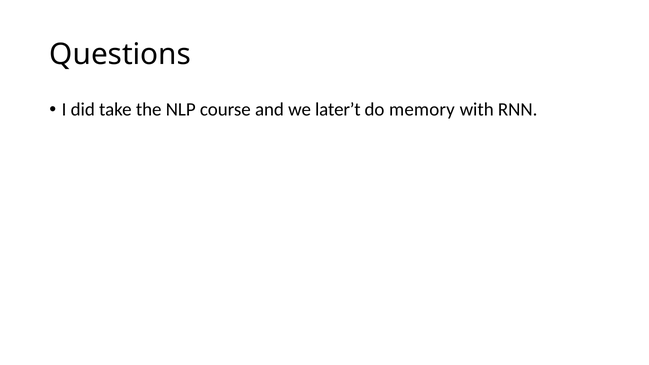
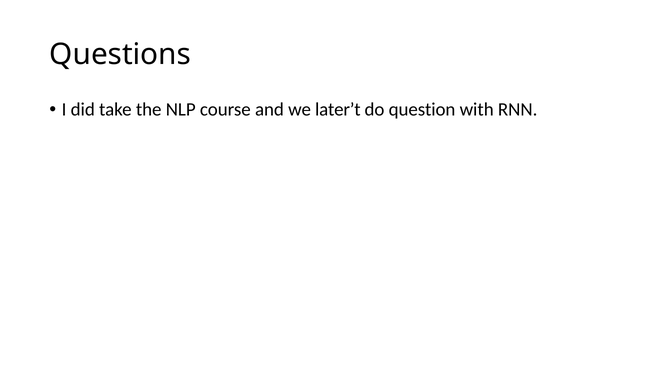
memory: memory -> question (422, 110)
